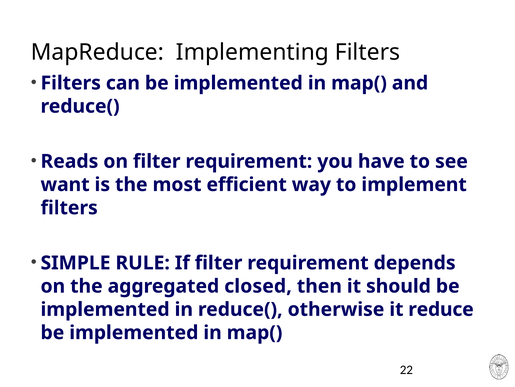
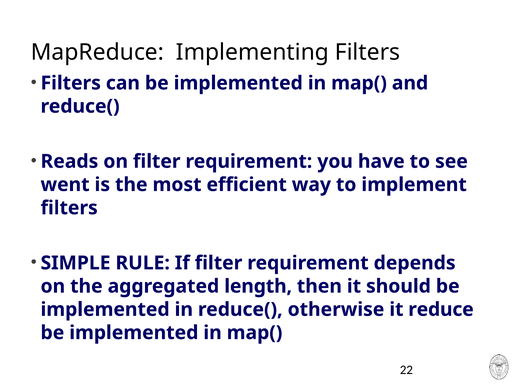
want: want -> went (65, 184)
closed: closed -> length (258, 286)
